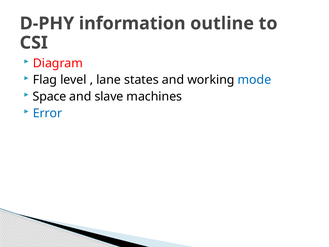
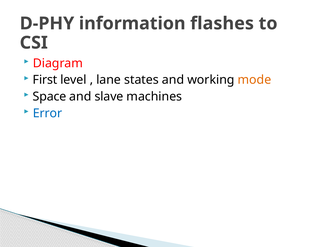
outline: outline -> flashes (222, 23)
Flag: Flag -> First (45, 80)
mode colour: blue -> orange (254, 80)
